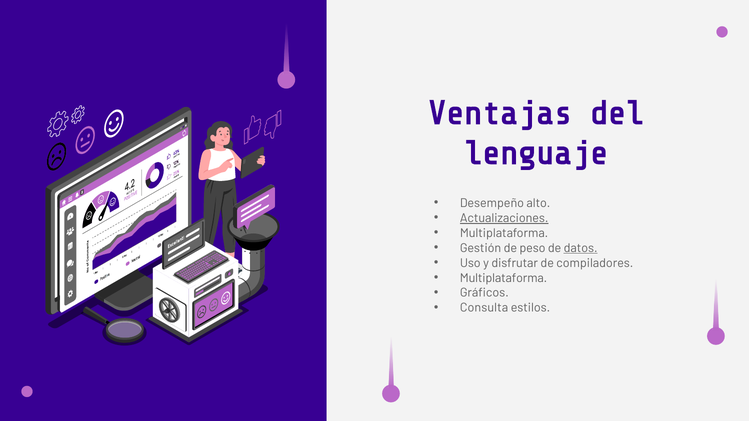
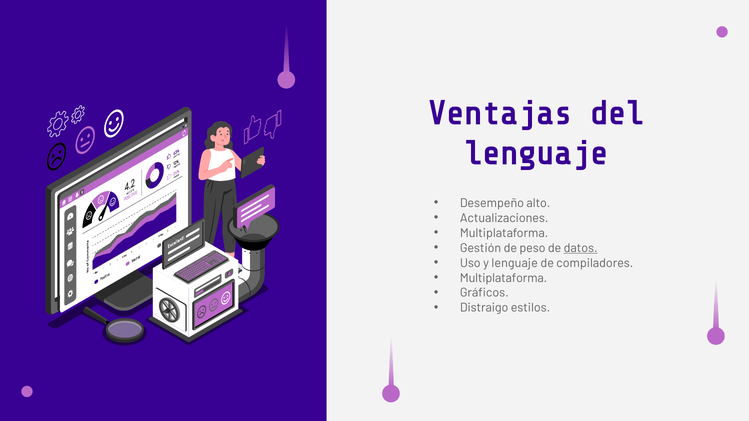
Actualizaciones underline: present -> none (504, 218)
y disfrutar: disfrutar -> lenguaje (515, 263)
Consulta: Consulta -> Distraigo (484, 308)
